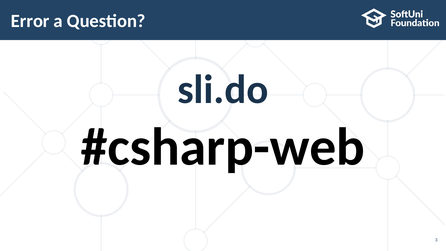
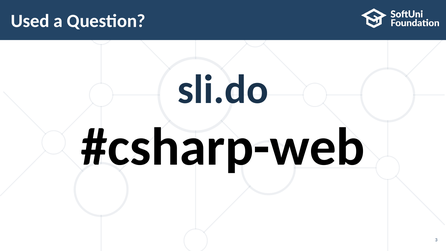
Error: Error -> Used (30, 21)
